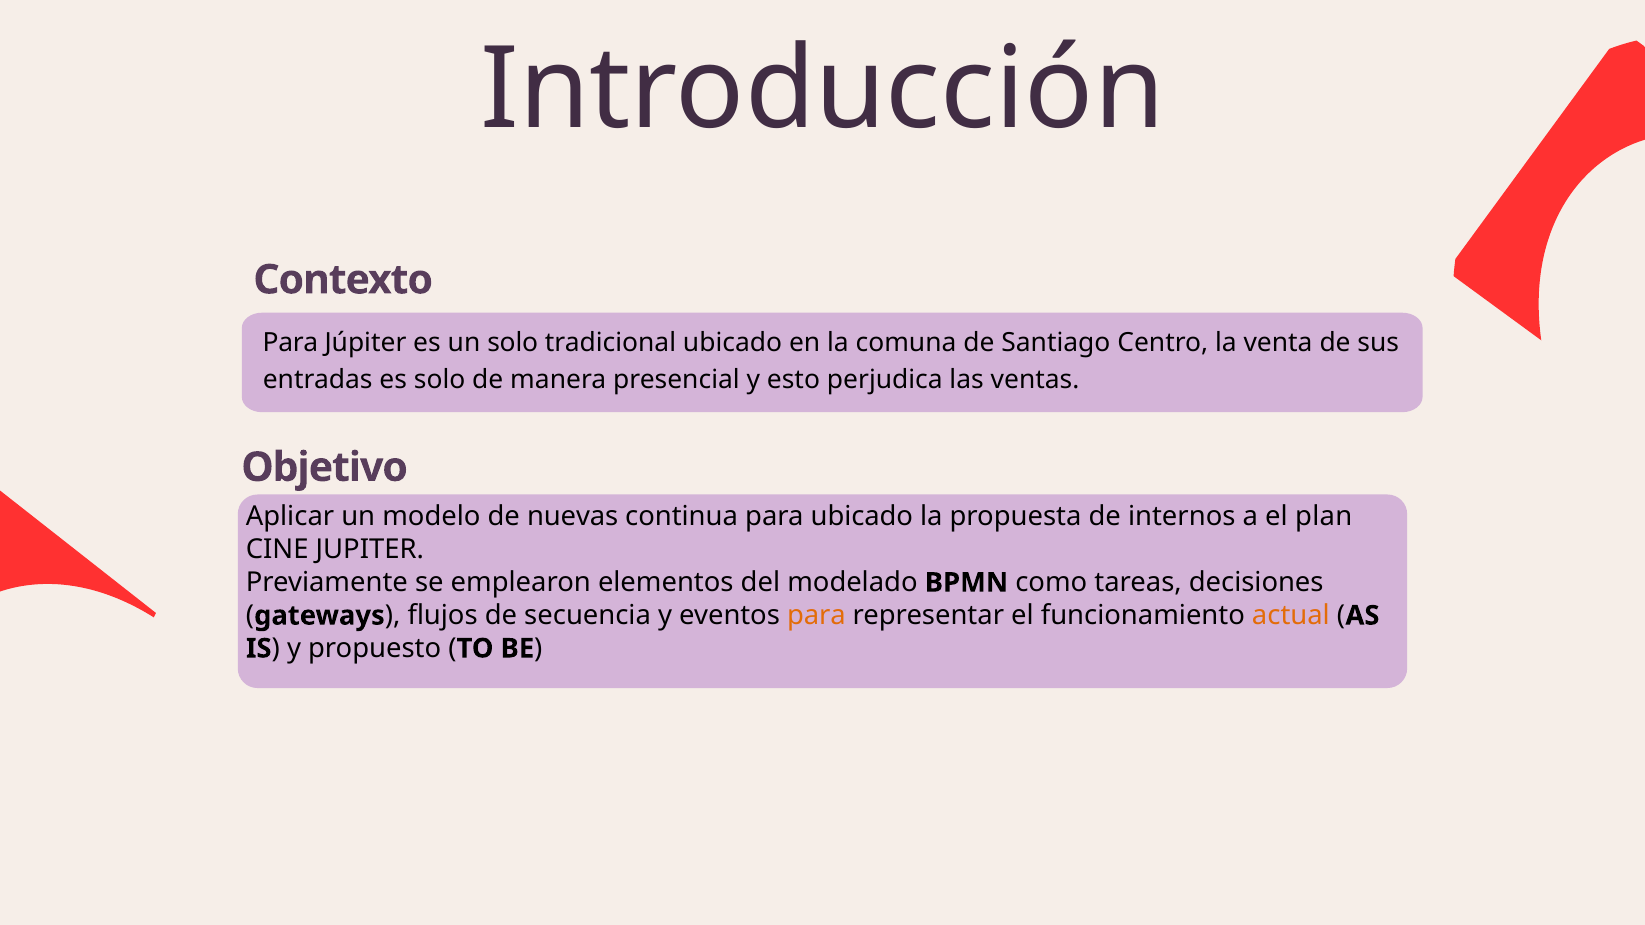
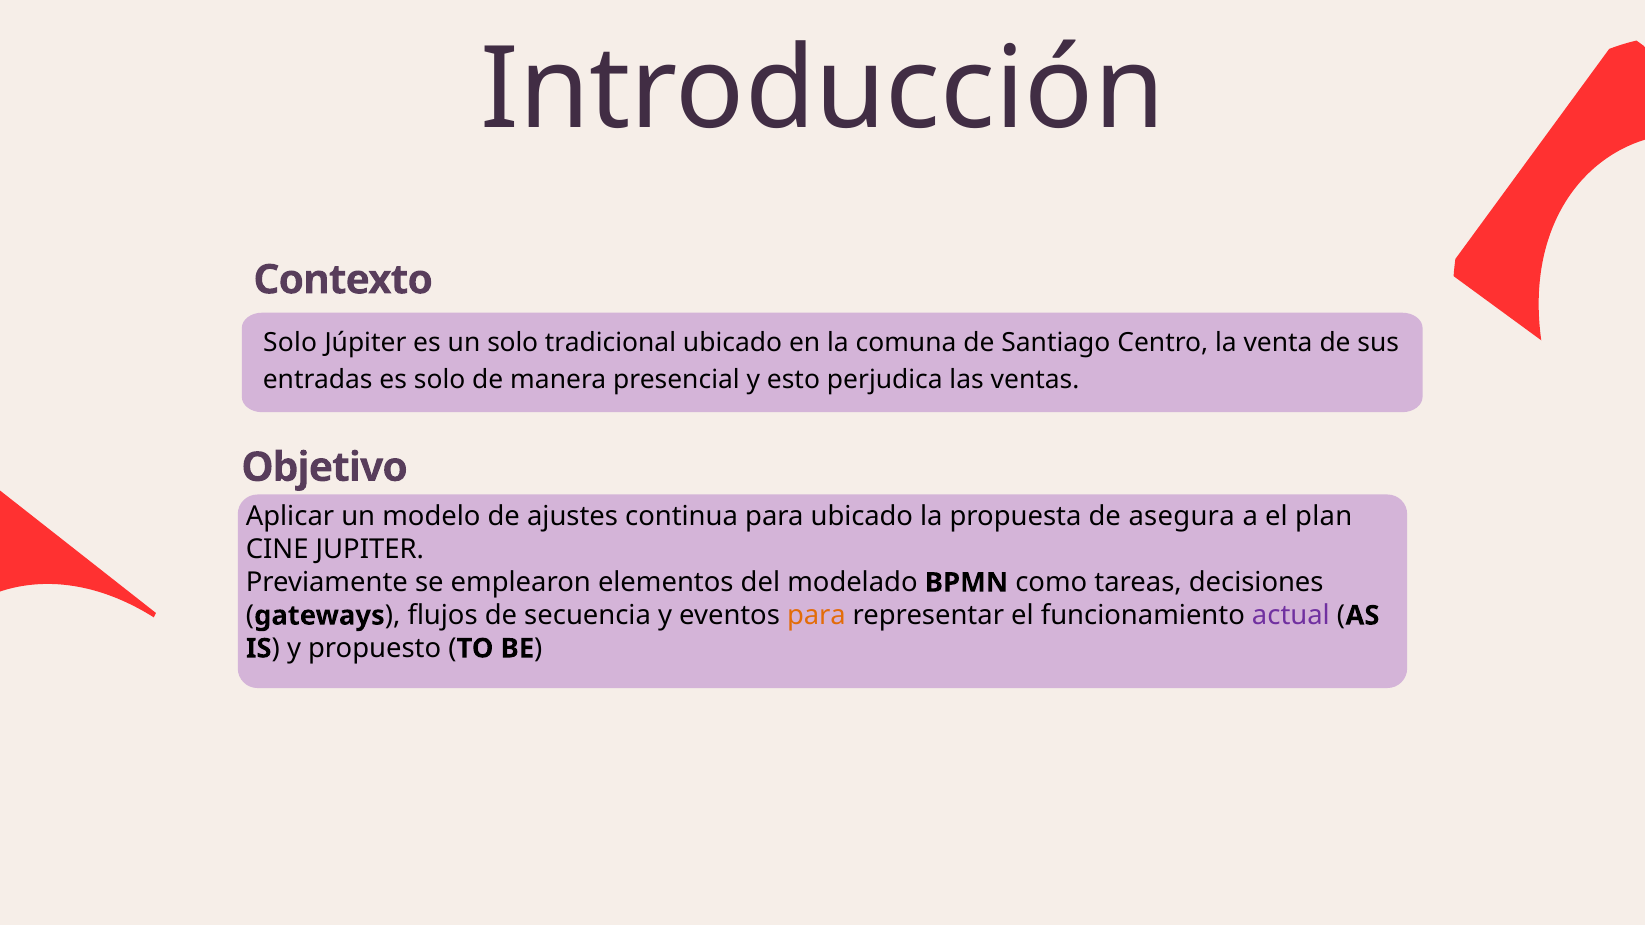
Para: Para -> Solo (290, 343)
nuevas: nuevas -> ajustes (573, 517)
internos: internos -> asegura (1182, 517)
actual colour: orange -> purple (1291, 616)
